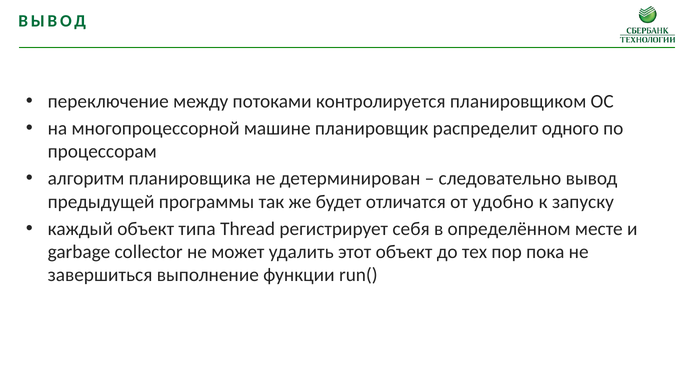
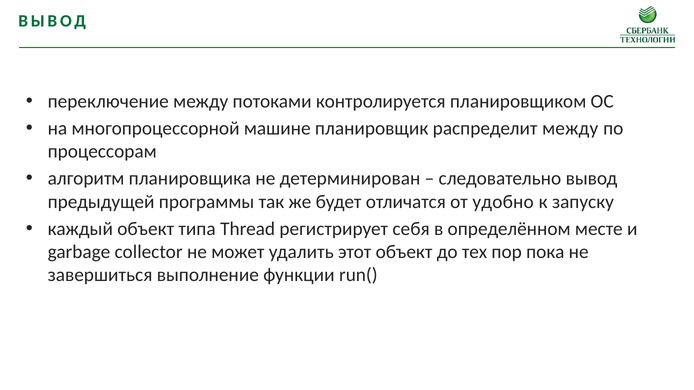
распределит одного: одного -> между (570, 129)
